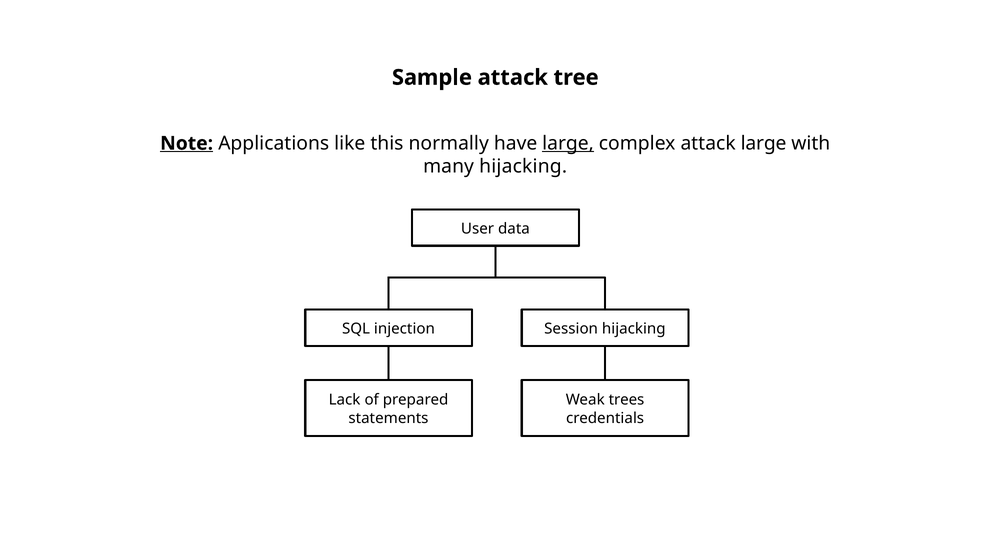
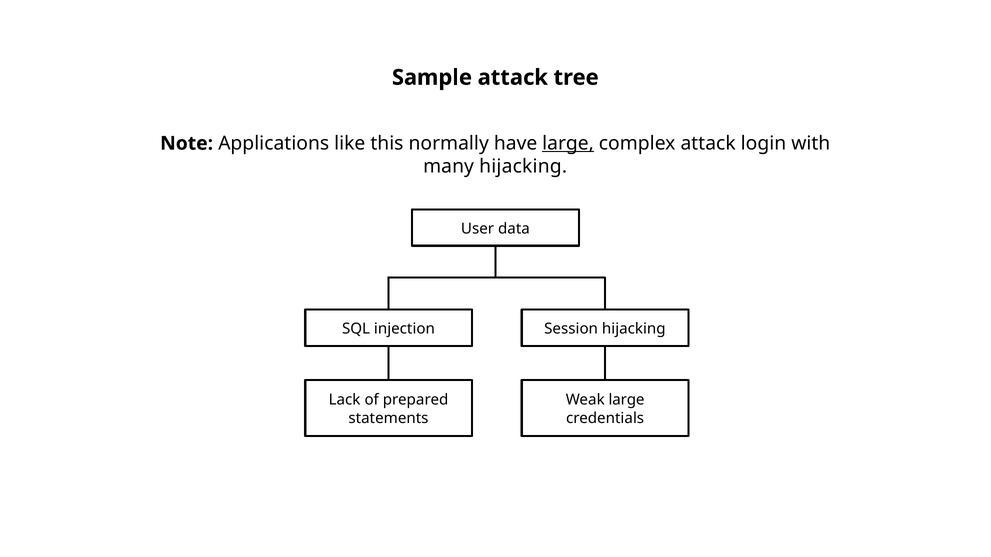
Note underline: present -> none (187, 143)
attack large: large -> login (763, 143)
Weak trees: trees -> large (627, 400)
